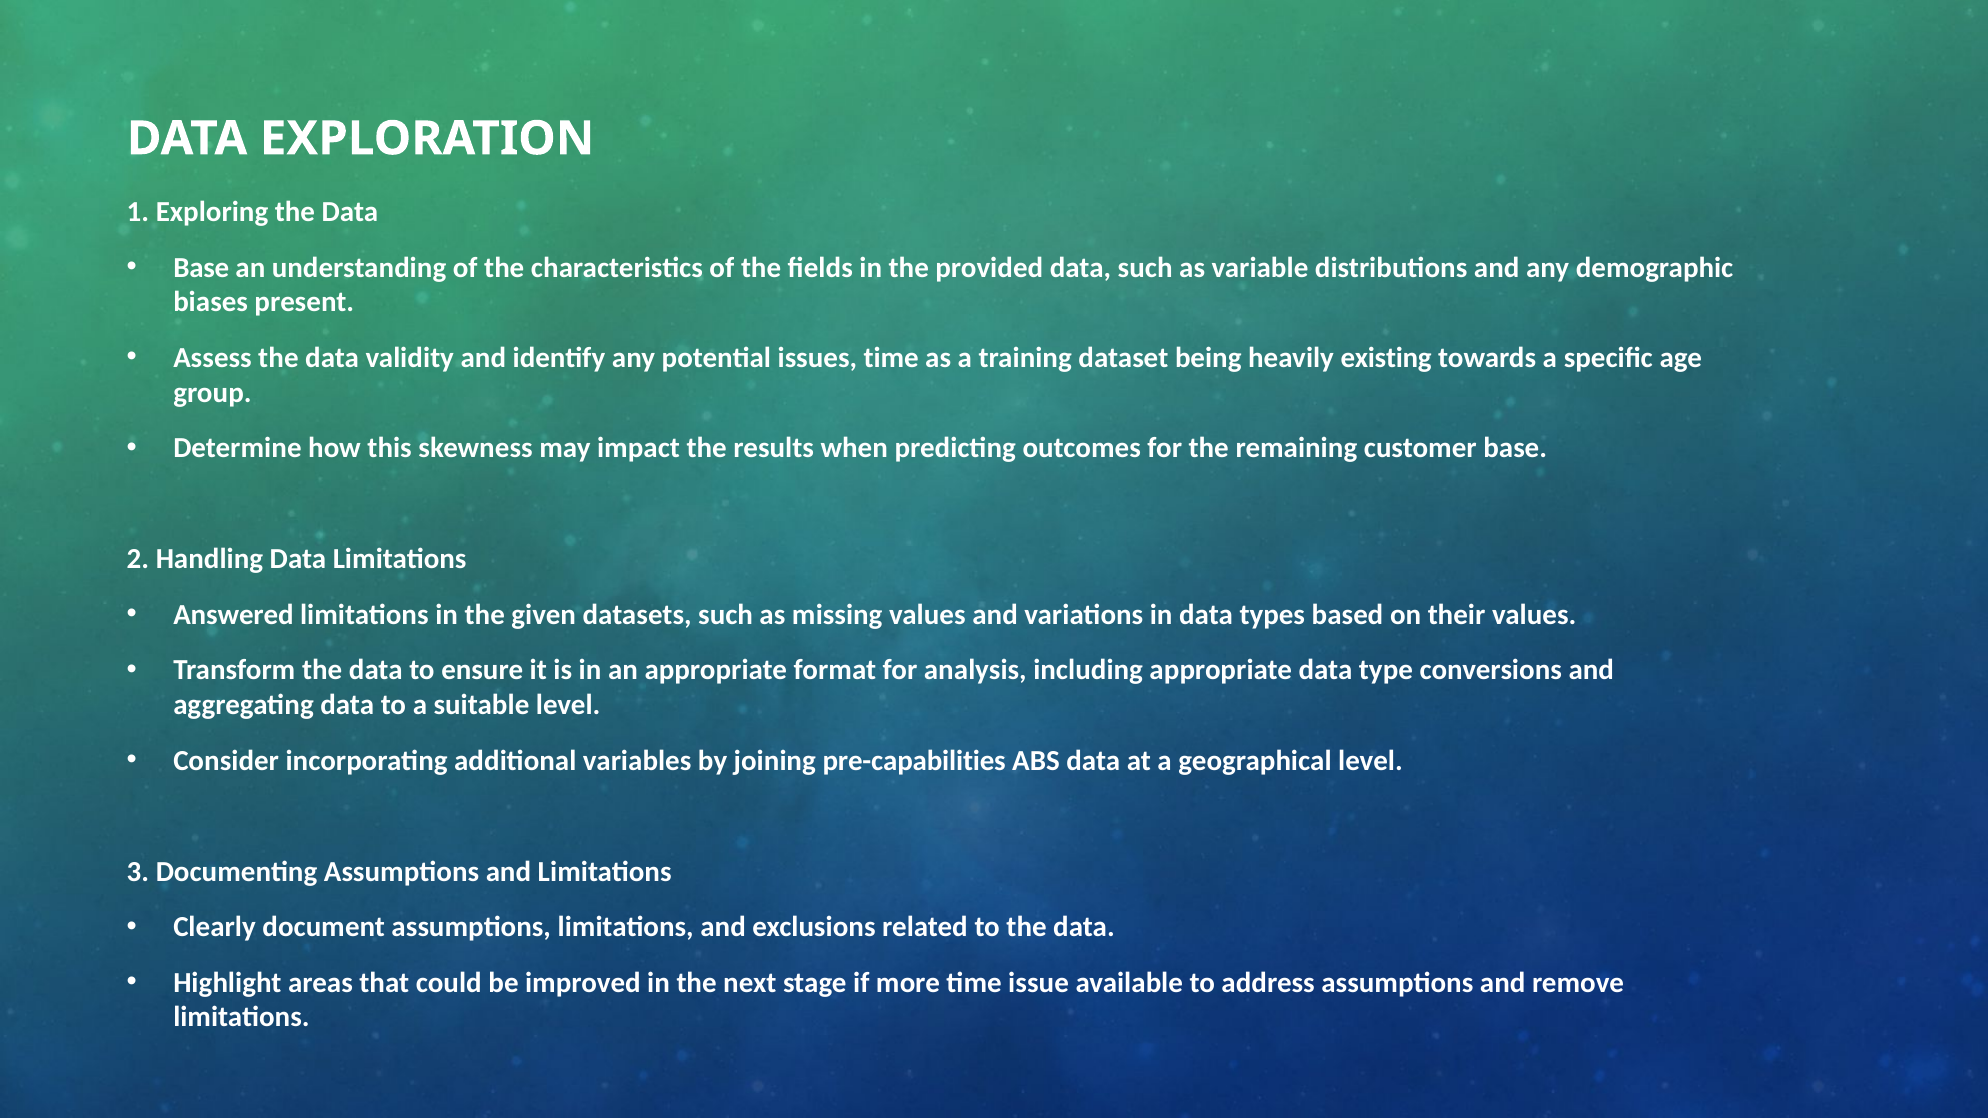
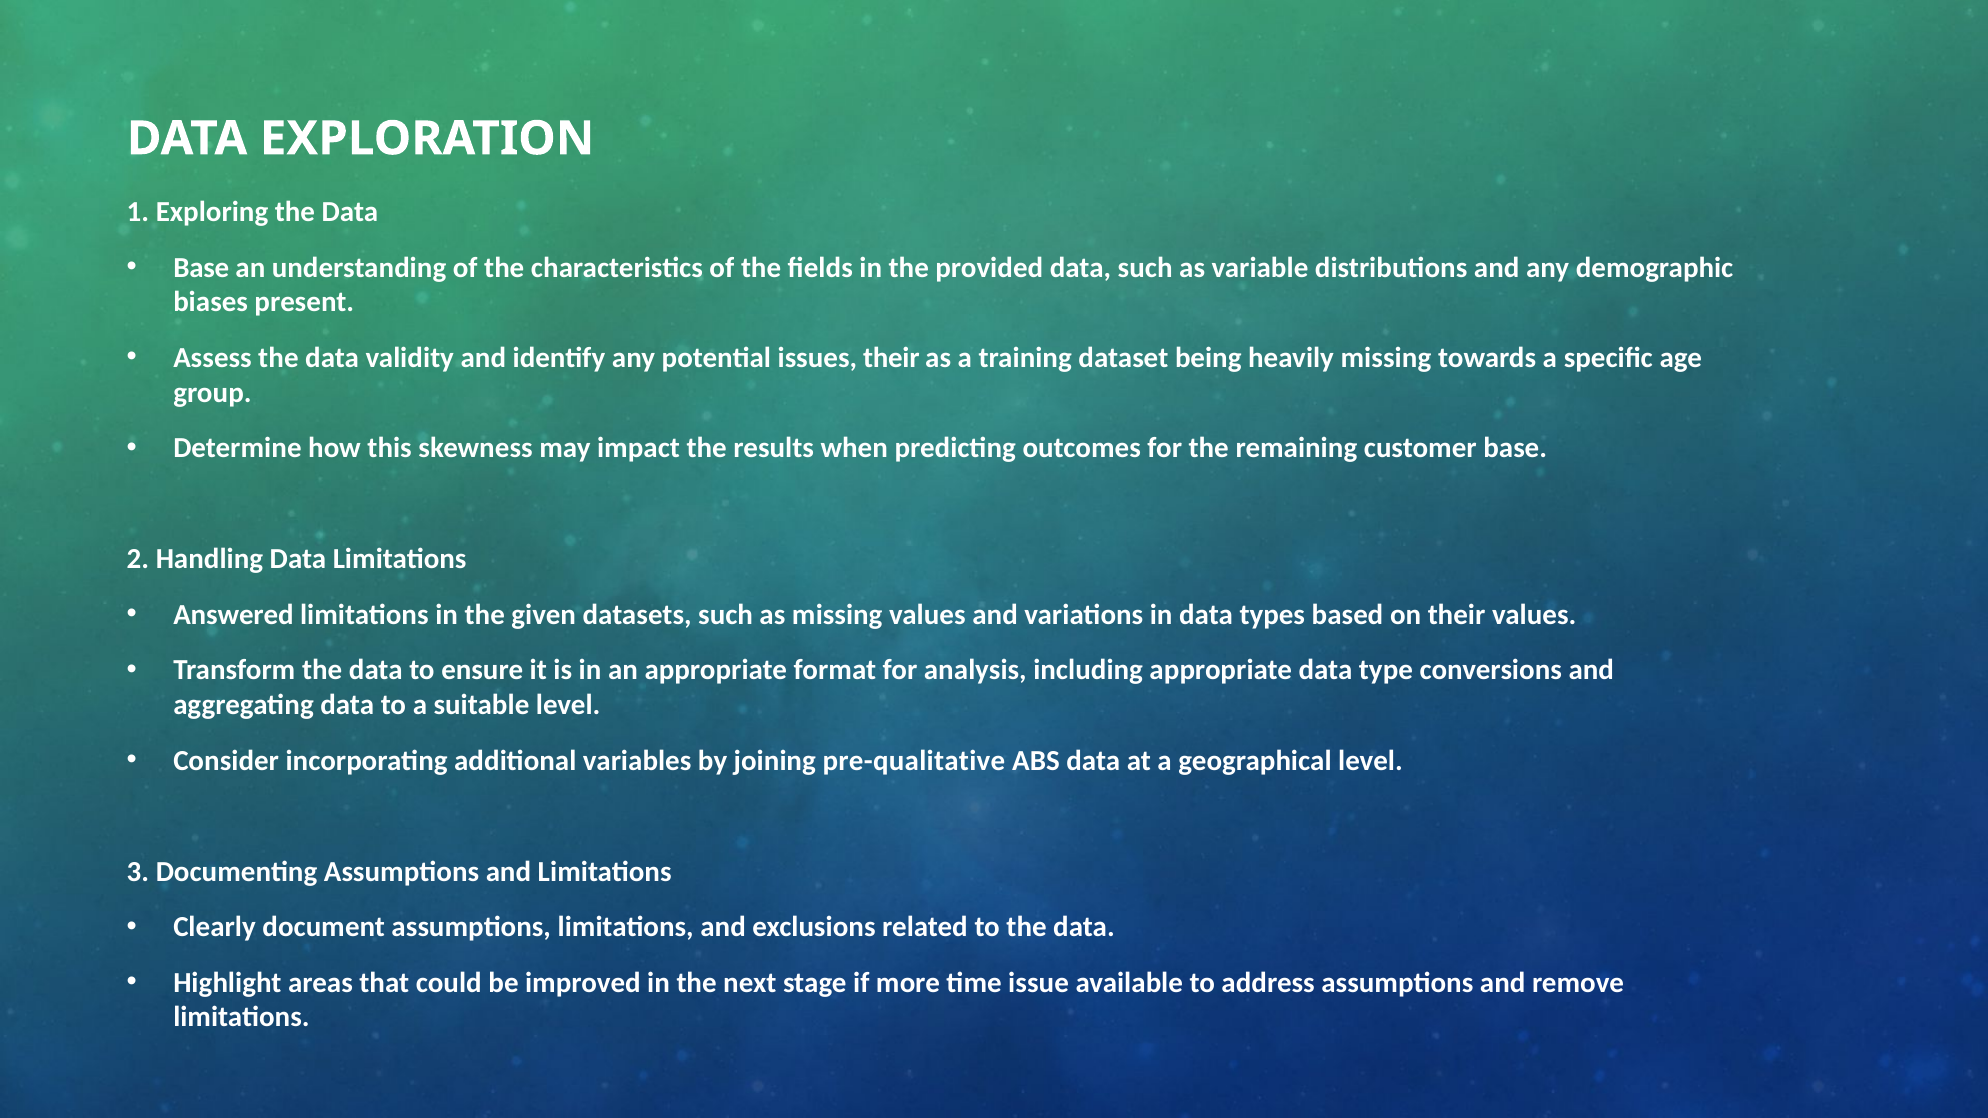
issues time: time -> their (891, 358)
heavily existing: existing -> missing (1386, 358)
pre-capabilities: pre-capabilities -> pre-qualitative (914, 761)
